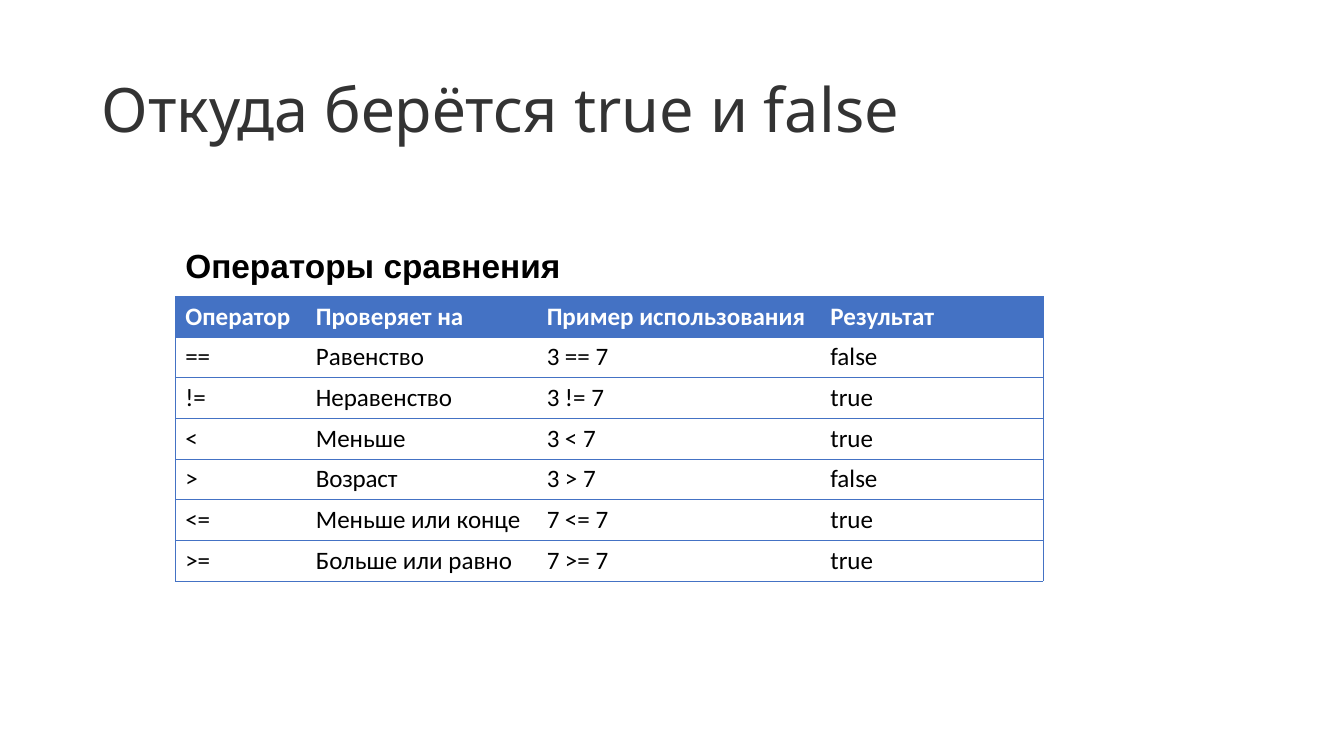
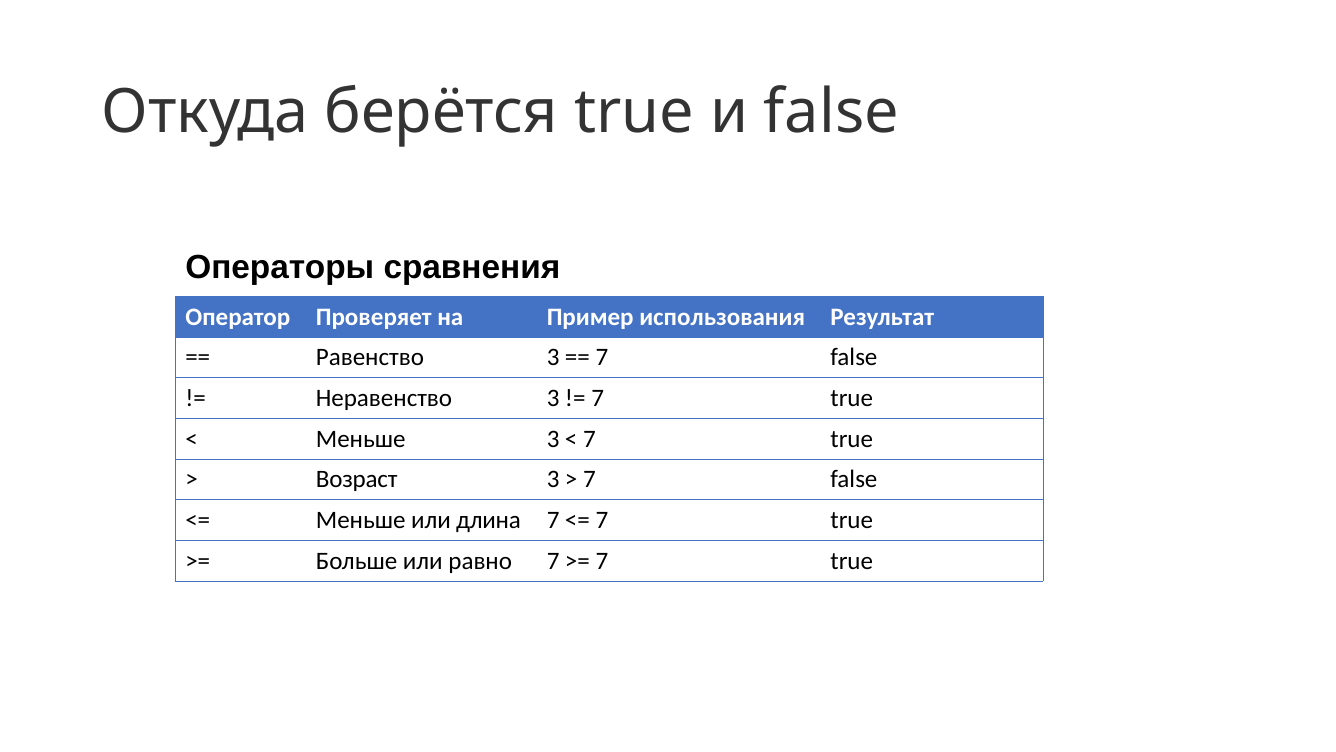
конце: конце -> длина (489, 520)
